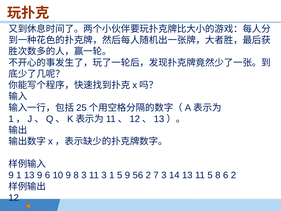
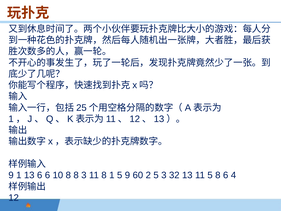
13 9: 9 -> 6 (40, 175)
10 9: 9 -> 8 (68, 175)
11 3: 3 -> 8 (104, 175)
56: 56 -> 60 (138, 175)
2 7: 7 -> 5 (156, 175)
14: 14 -> 32 (174, 175)
6 2: 2 -> 4 (233, 175)
